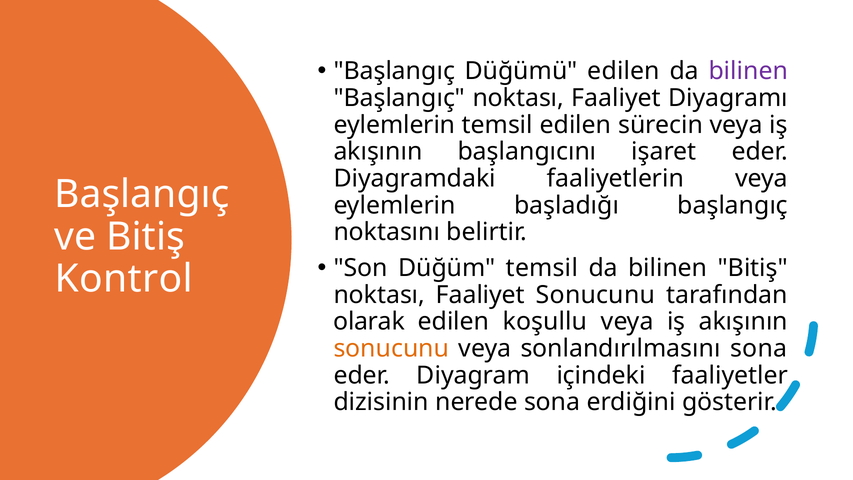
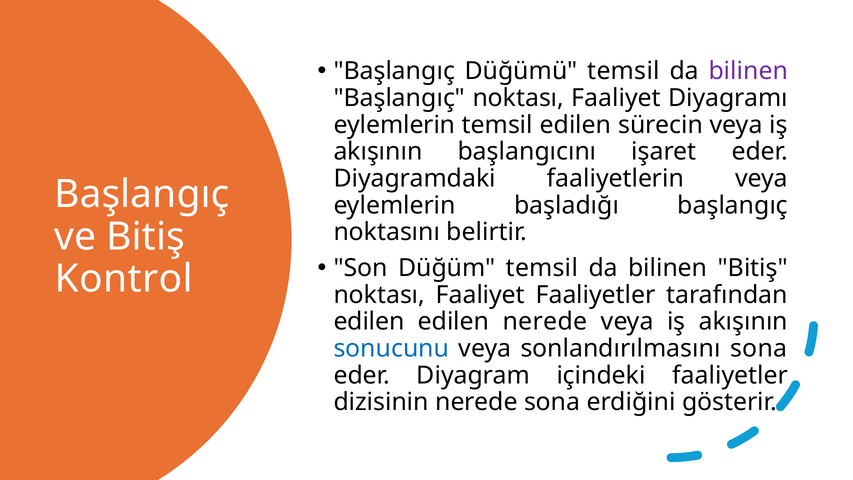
Düğümü edilen: edilen -> temsil (624, 71)
Faaliyet Sonucunu: Sonucunu -> Faaliyetler (596, 295)
olarak: olarak -> edilen (369, 322)
edilen koşullu: koşullu -> nerede (545, 322)
sonucunu colour: orange -> blue (391, 348)
